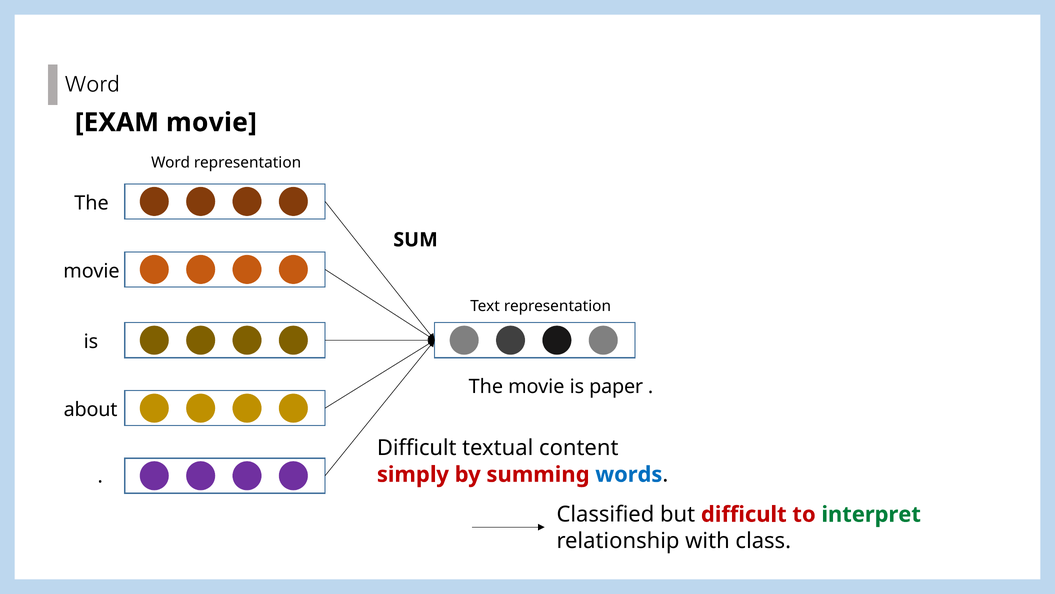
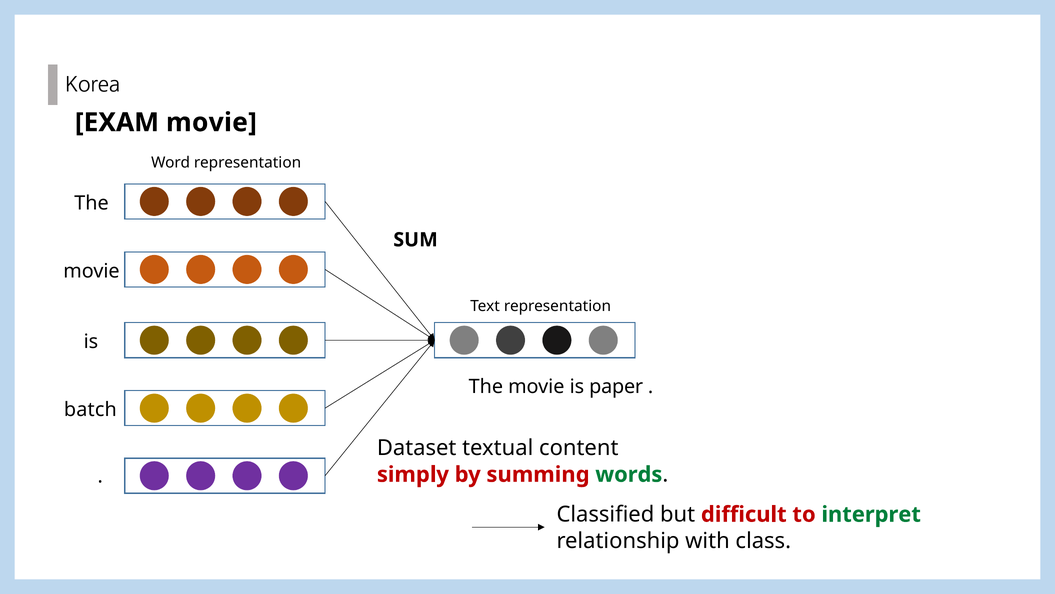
Word: Word -> Korea (92, 85)
about: about -> batch (90, 409)
Difficult: Difficult -> Dataset (417, 448)
words colour: blue -> green (629, 474)
